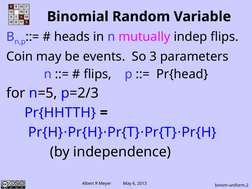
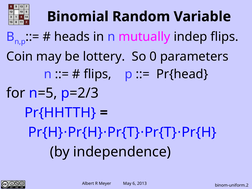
events: events -> lottery (104, 57)
3: 3 -> 0 (153, 57)
